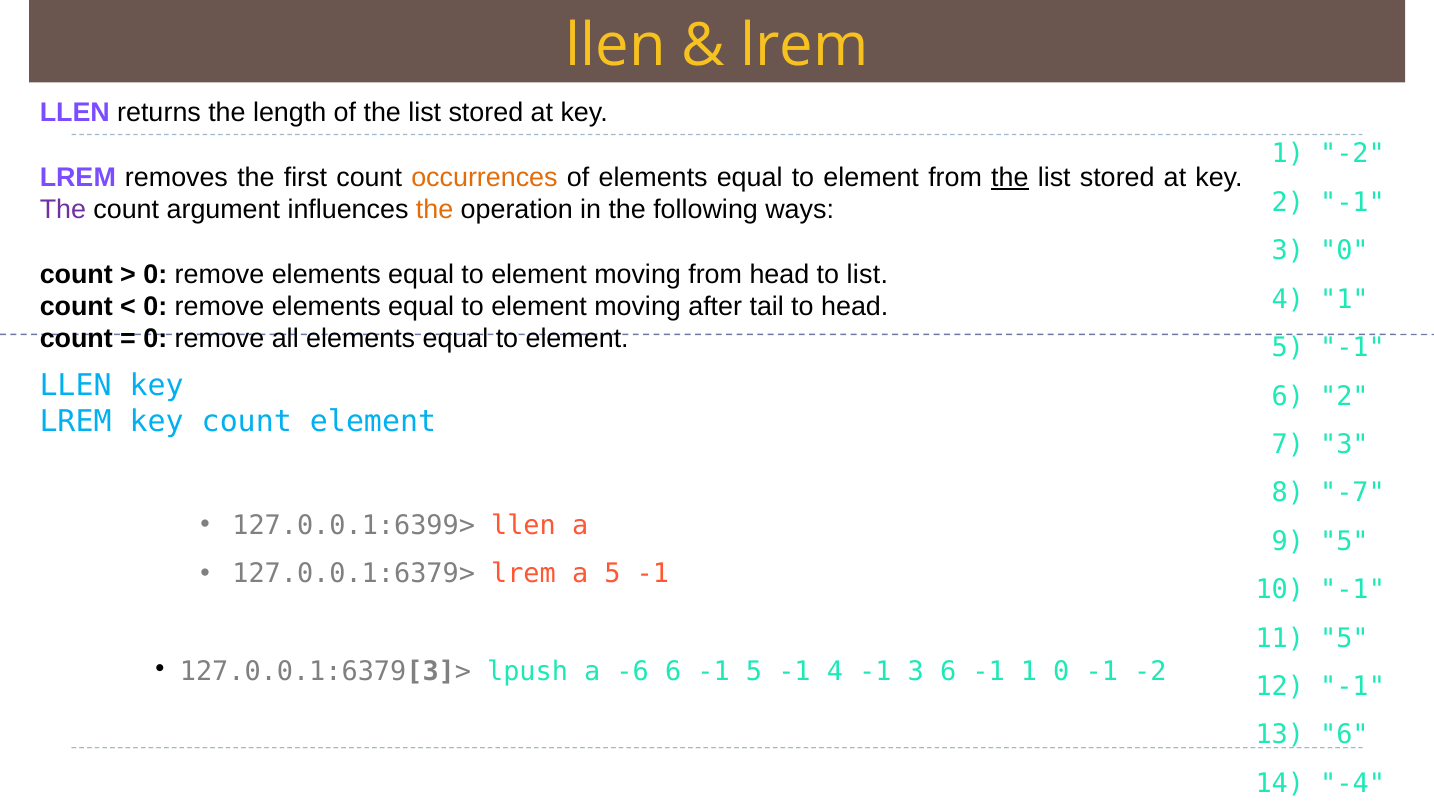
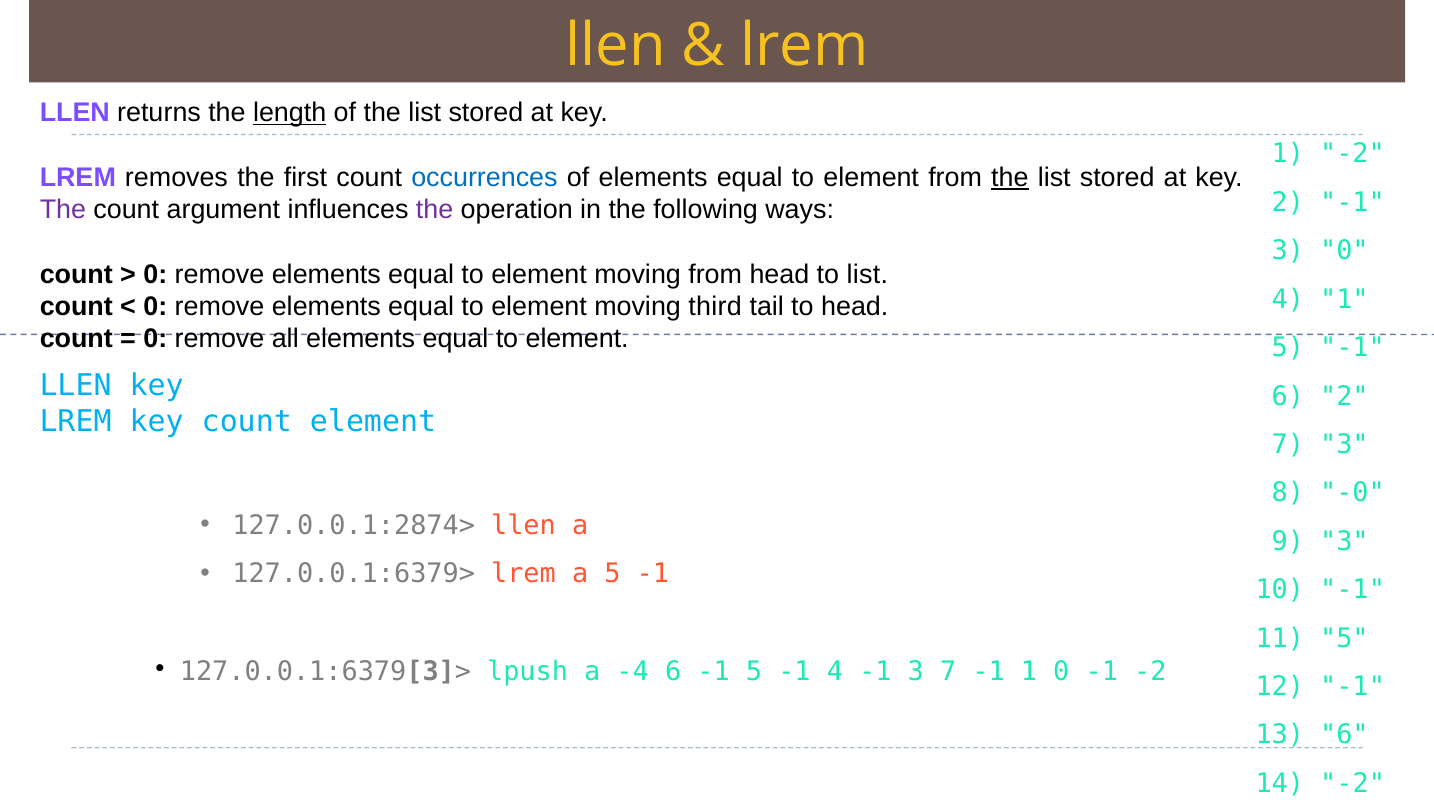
length underline: none -> present (290, 113)
occurrences colour: orange -> blue (484, 177)
the colour: orange -> purple (435, 210)
after: after -> third (715, 306)
-7: -7 -> -0 (1352, 493)
127.0.0.1:6399>: 127.0.0.1:6399> -> 127.0.0.1:2874> (354, 525)
9 5: 5 -> 3 (1344, 541)
-6: -6 -> -4 (633, 672)
3 6: 6 -> 7 (948, 672)
14 -4: -4 -> -2 (1353, 783)
